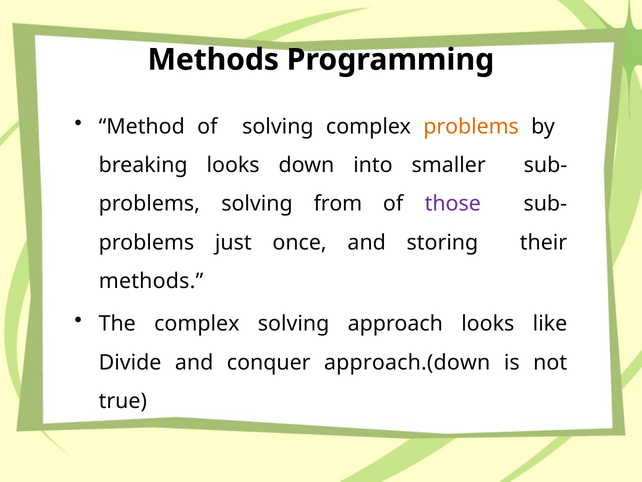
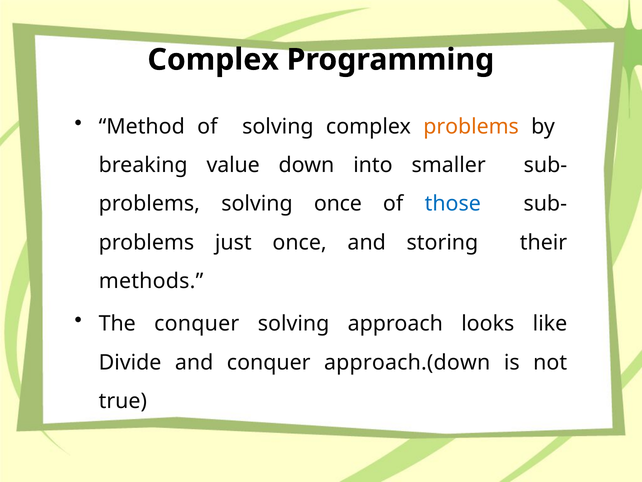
Methods: Methods -> Complex (213, 60)
breaking looks: looks -> value (233, 165)
solving from: from -> once (338, 204)
those colour: purple -> blue (453, 204)
The complex: complex -> conquer (197, 324)
